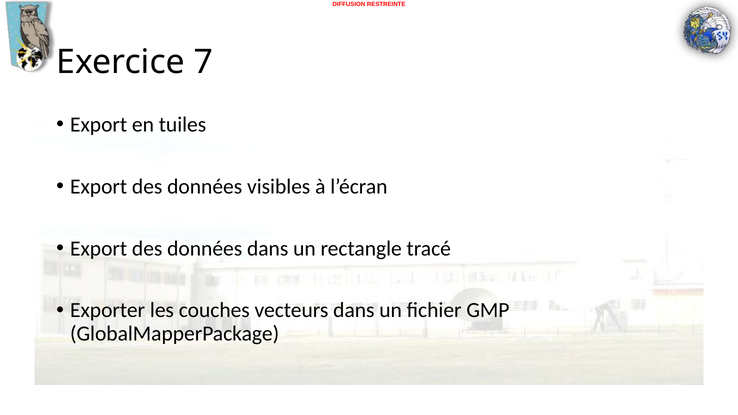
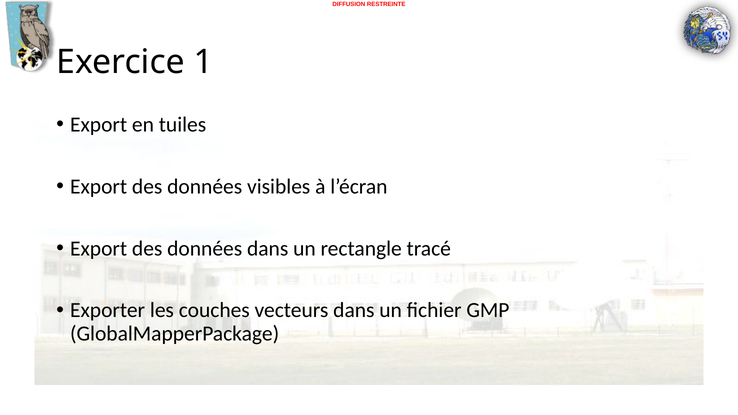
7: 7 -> 1 (203, 62)
